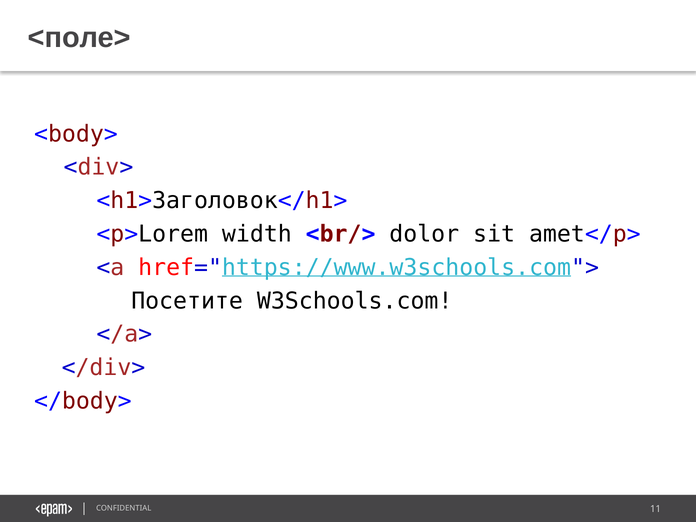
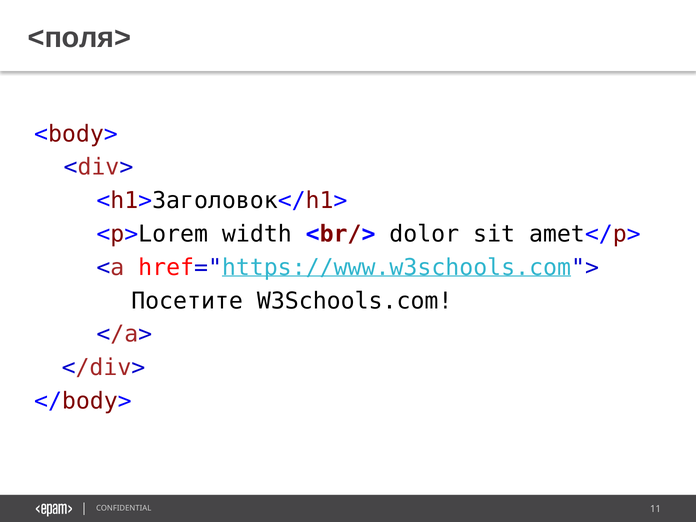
<поле>: <поле> -> <поля> (79, 38)
